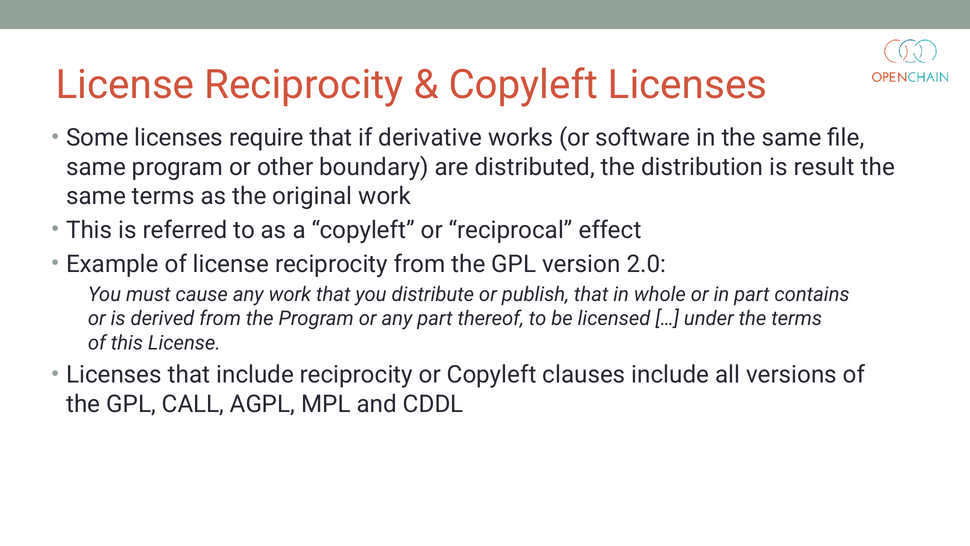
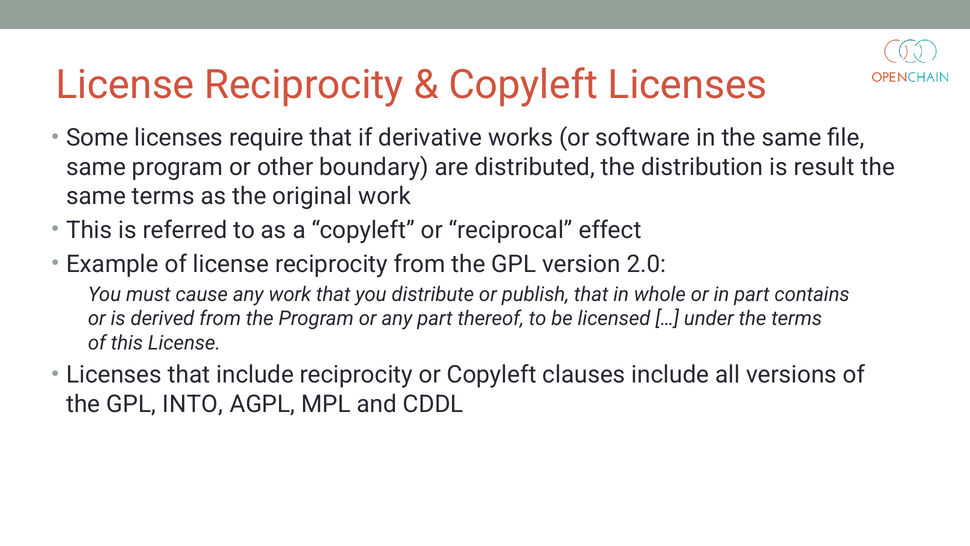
CALL: CALL -> INTO (193, 404)
